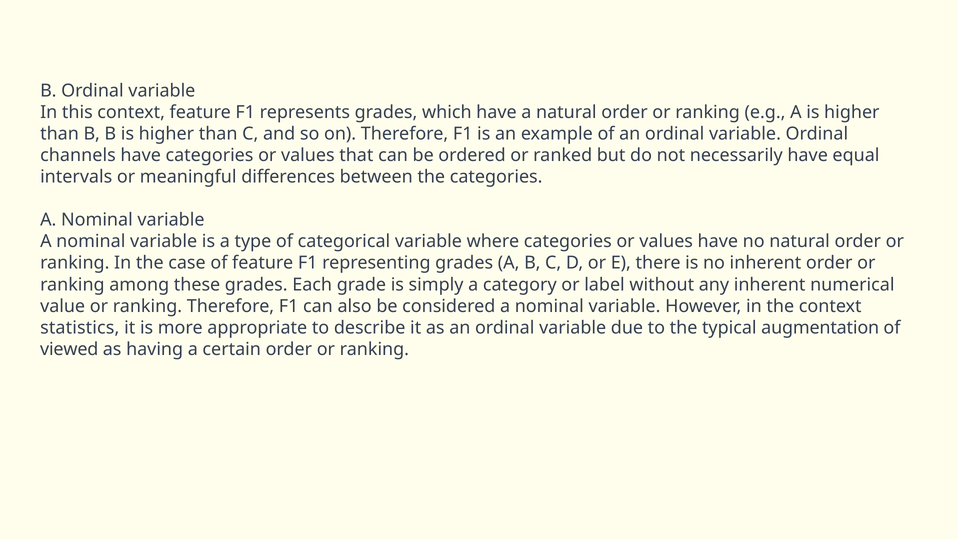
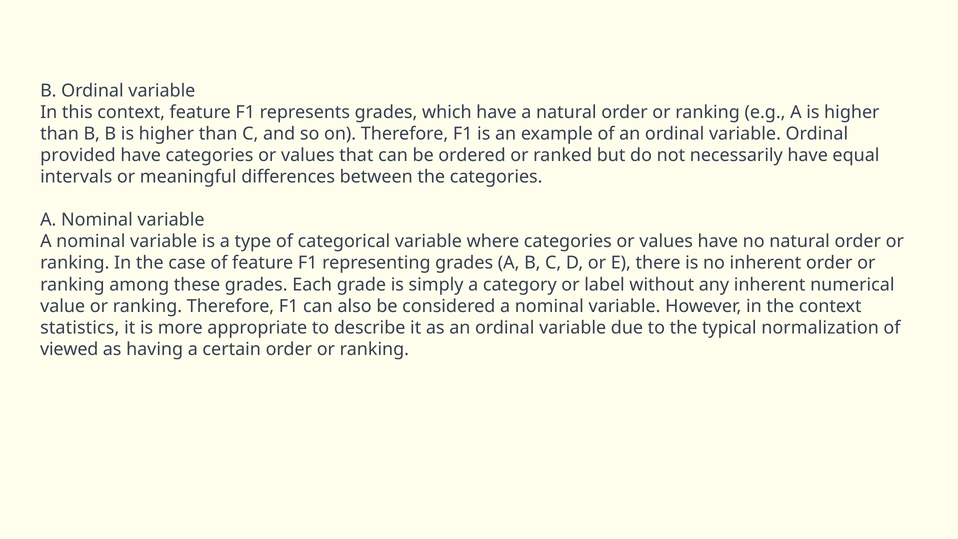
channels: channels -> provided (78, 155)
augmentation: augmentation -> normalization (820, 328)
